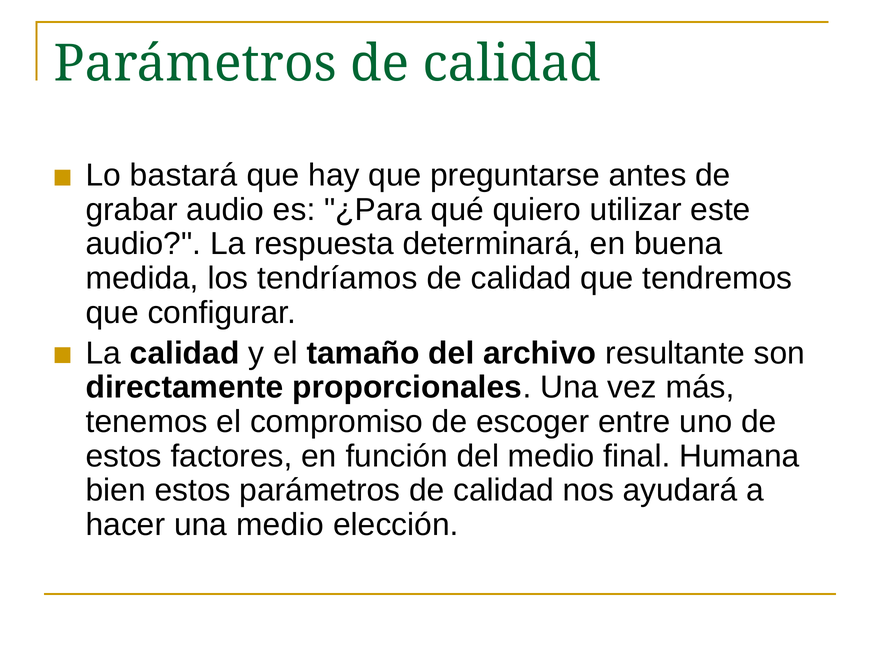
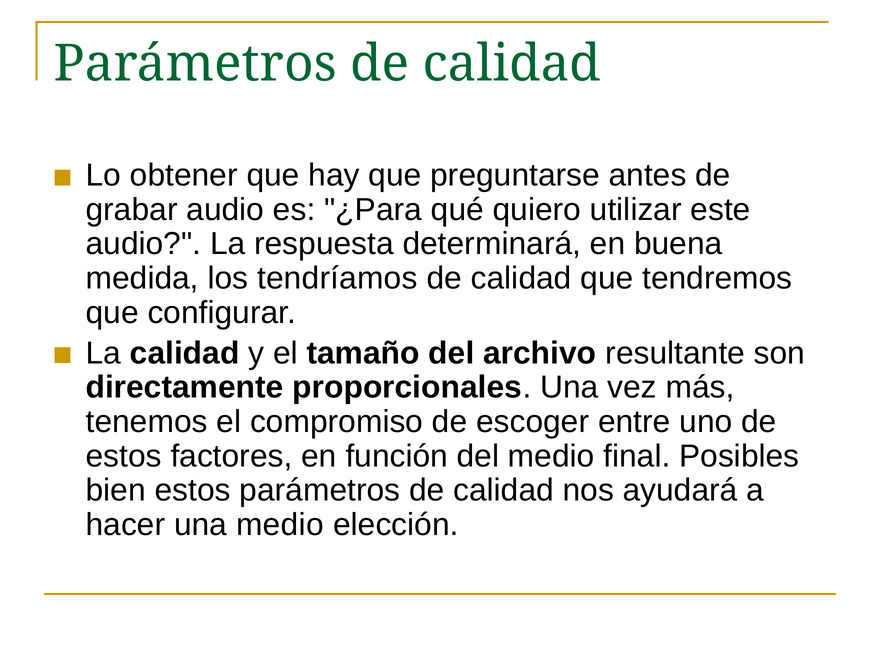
bastará: bastará -> obtener (184, 175)
Humana: Humana -> Posibles (739, 456)
